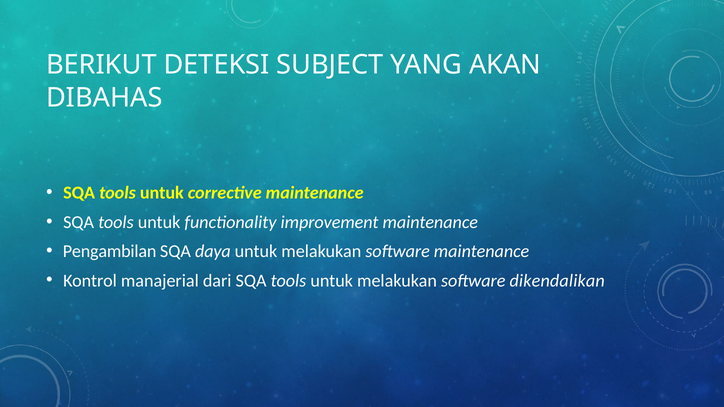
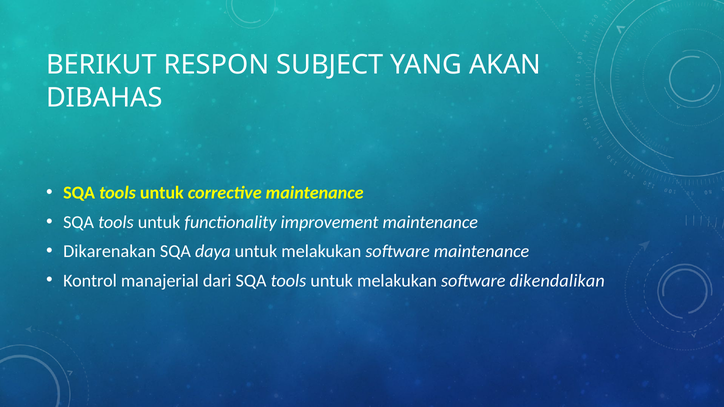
DETEKSI: DETEKSI -> RESPON (216, 65)
Pengambilan: Pengambilan -> Dikarenakan (109, 251)
